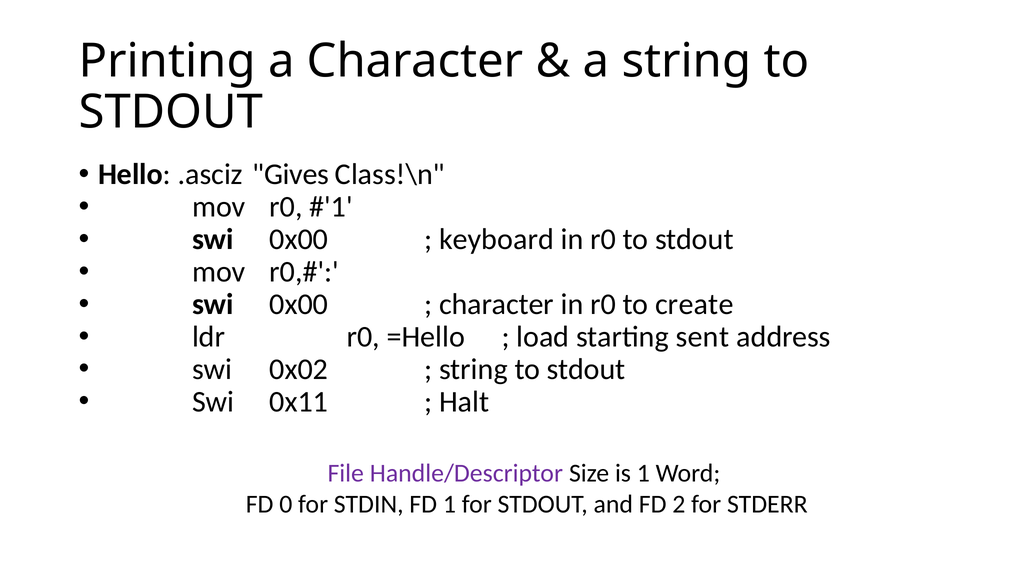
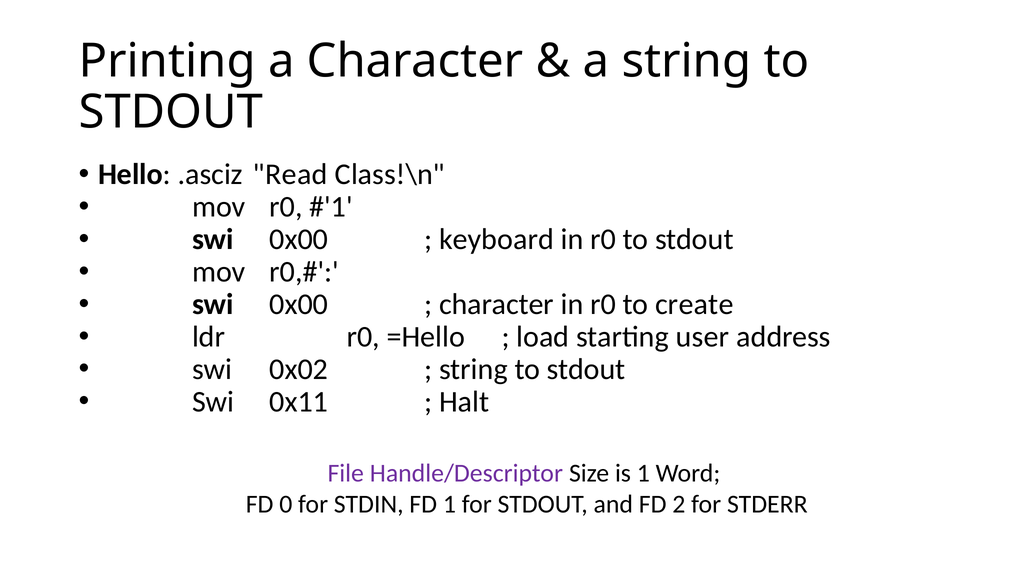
Gives: Gives -> Read (290, 174)
sent: sent -> user (702, 337)
